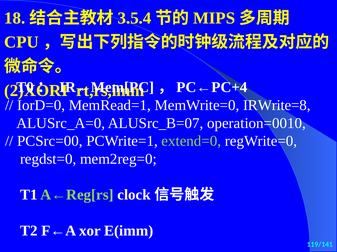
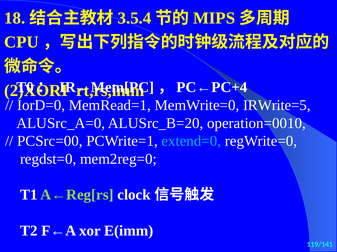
IRWrite=8: IRWrite=8 -> IRWrite=5 (277, 105)
ALUSrc_B=07: ALUSrc_B=07 -> ALUSrc_B=20 (156, 123)
extend=0 colour: light green -> light blue (191, 141)
